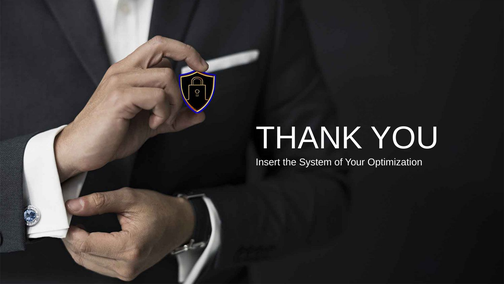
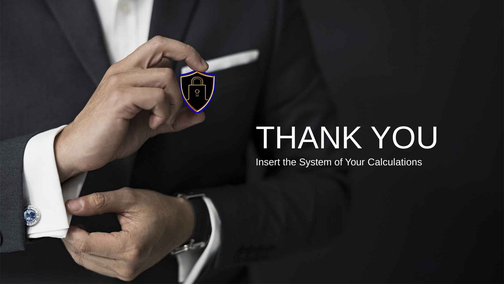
Optimization: Optimization -> Calculations (395, 162)
